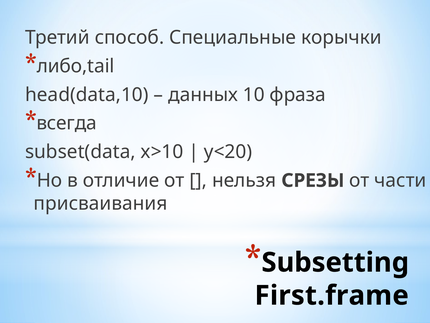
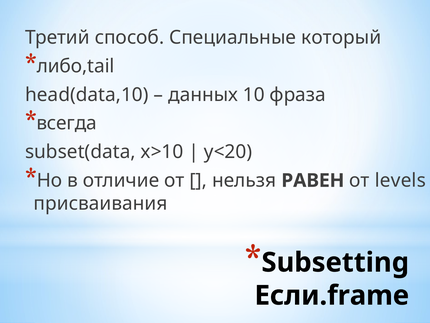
корычки: корычки -> который (341, 37)
СРЕЗЫ: СРЕЗЫ -> РАВЕН (313, 180)
части: части -> levels (400, 180)
First.frame: First.frame -> Если.frame (332, 295)
